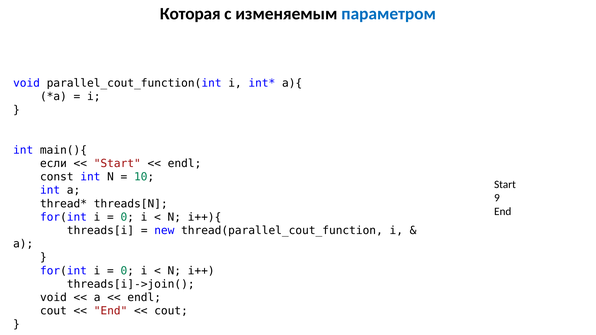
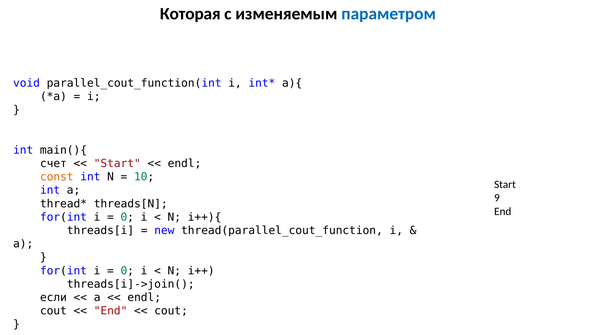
если: если -> счет (53, 164)
const colour: black -> orange (57, 177)
void: void -> если (53, 298)
